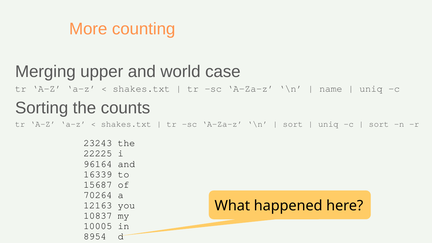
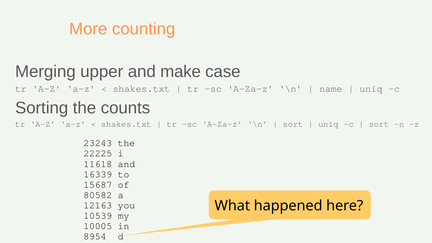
world: world -> make (181, 72)
96164: 96164 -> 11618 (98, 164)
70264: 70264 -> 80582 (98, 195)
10837: 10837 -> 10539 (98, 216)
